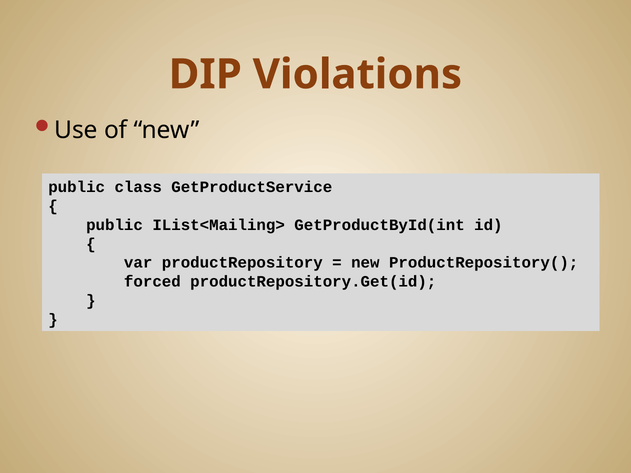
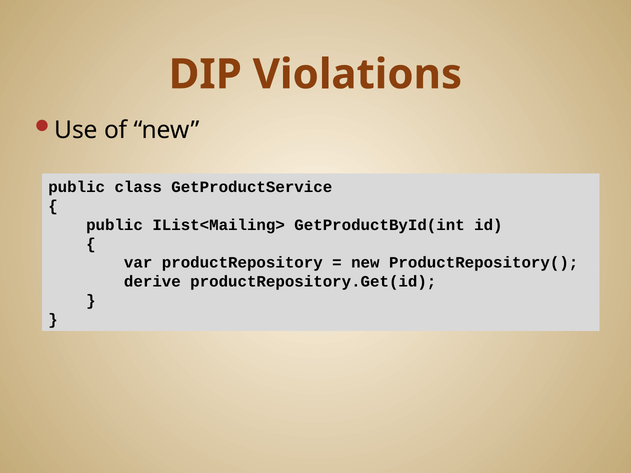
forced: forced -> derive (152, 282)
